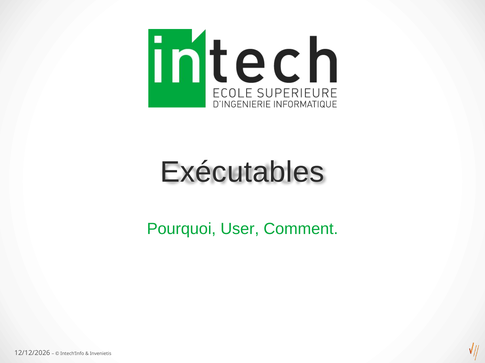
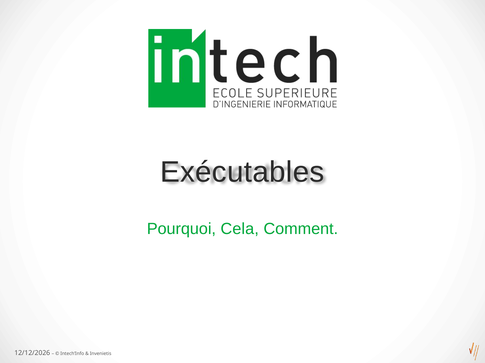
User: User -> Cela (240, 229)
